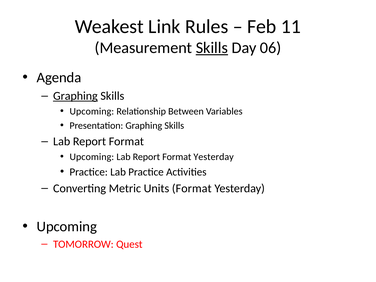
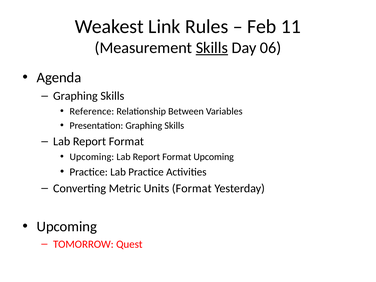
Graphing underline: present -> none (75, 96)
Upcoming: Upcoming -> Reference (92, 111)
Report Format Yesterday: Yesterday -> Upcoming (214, 157)
